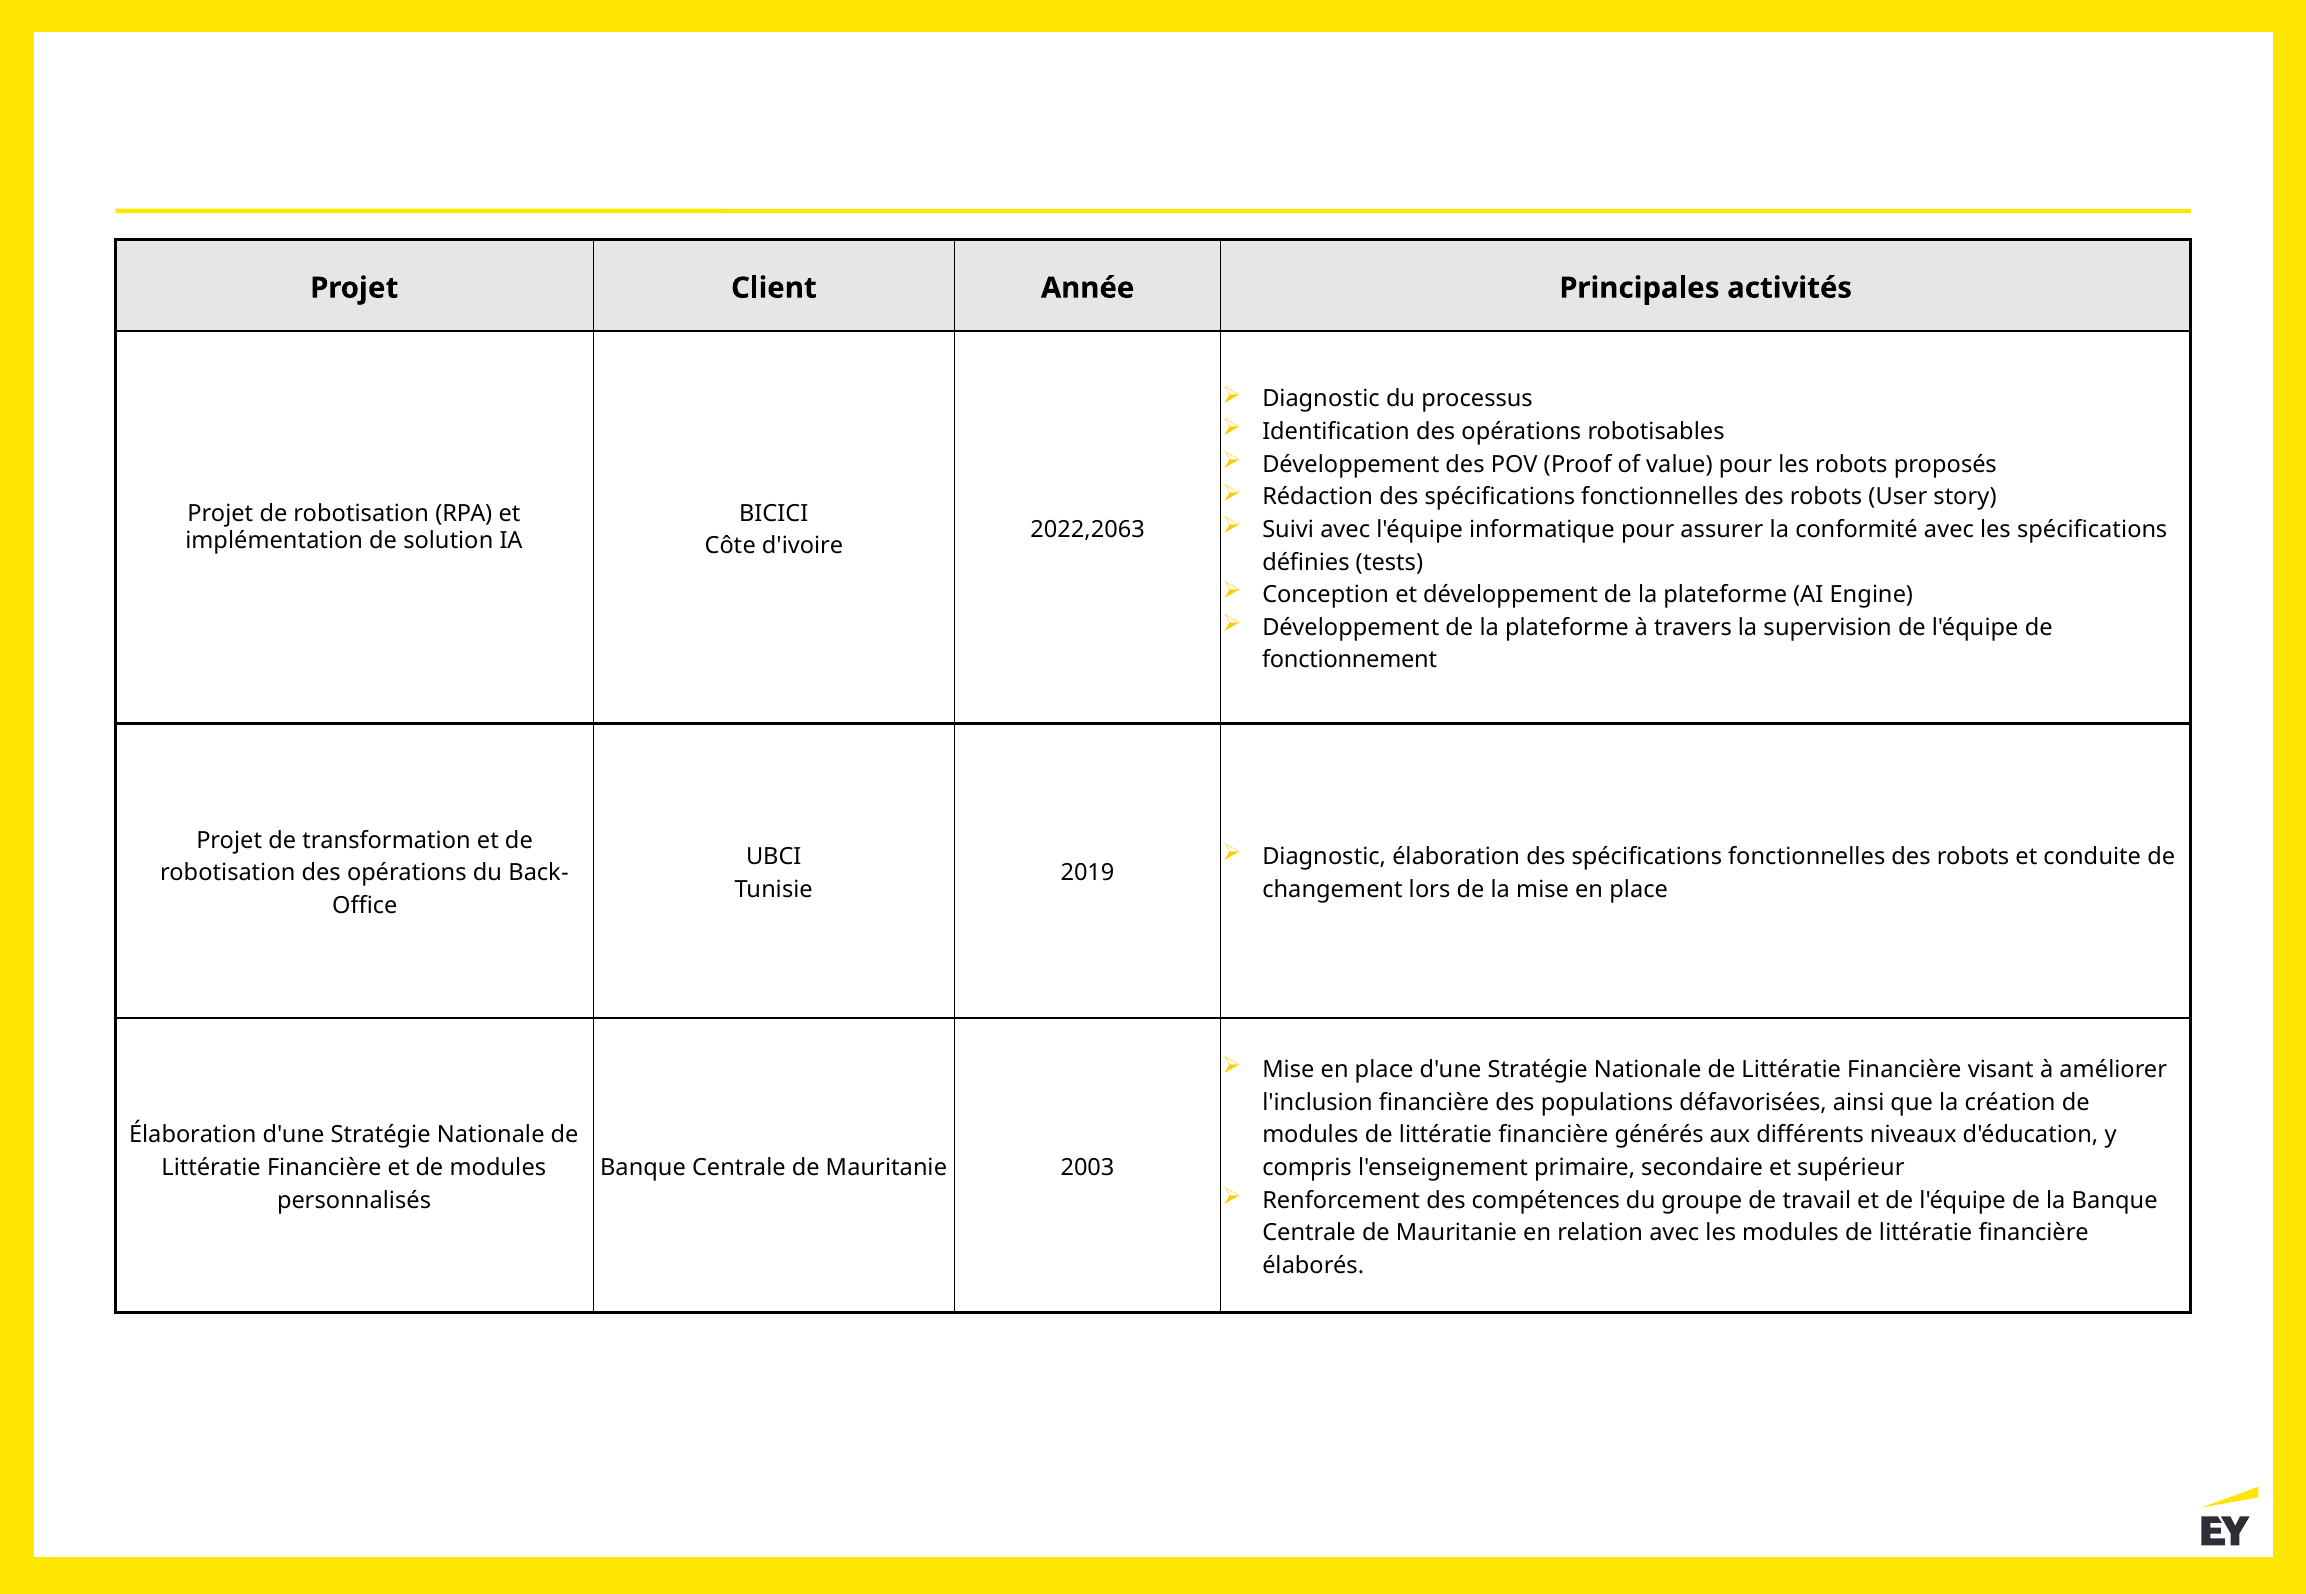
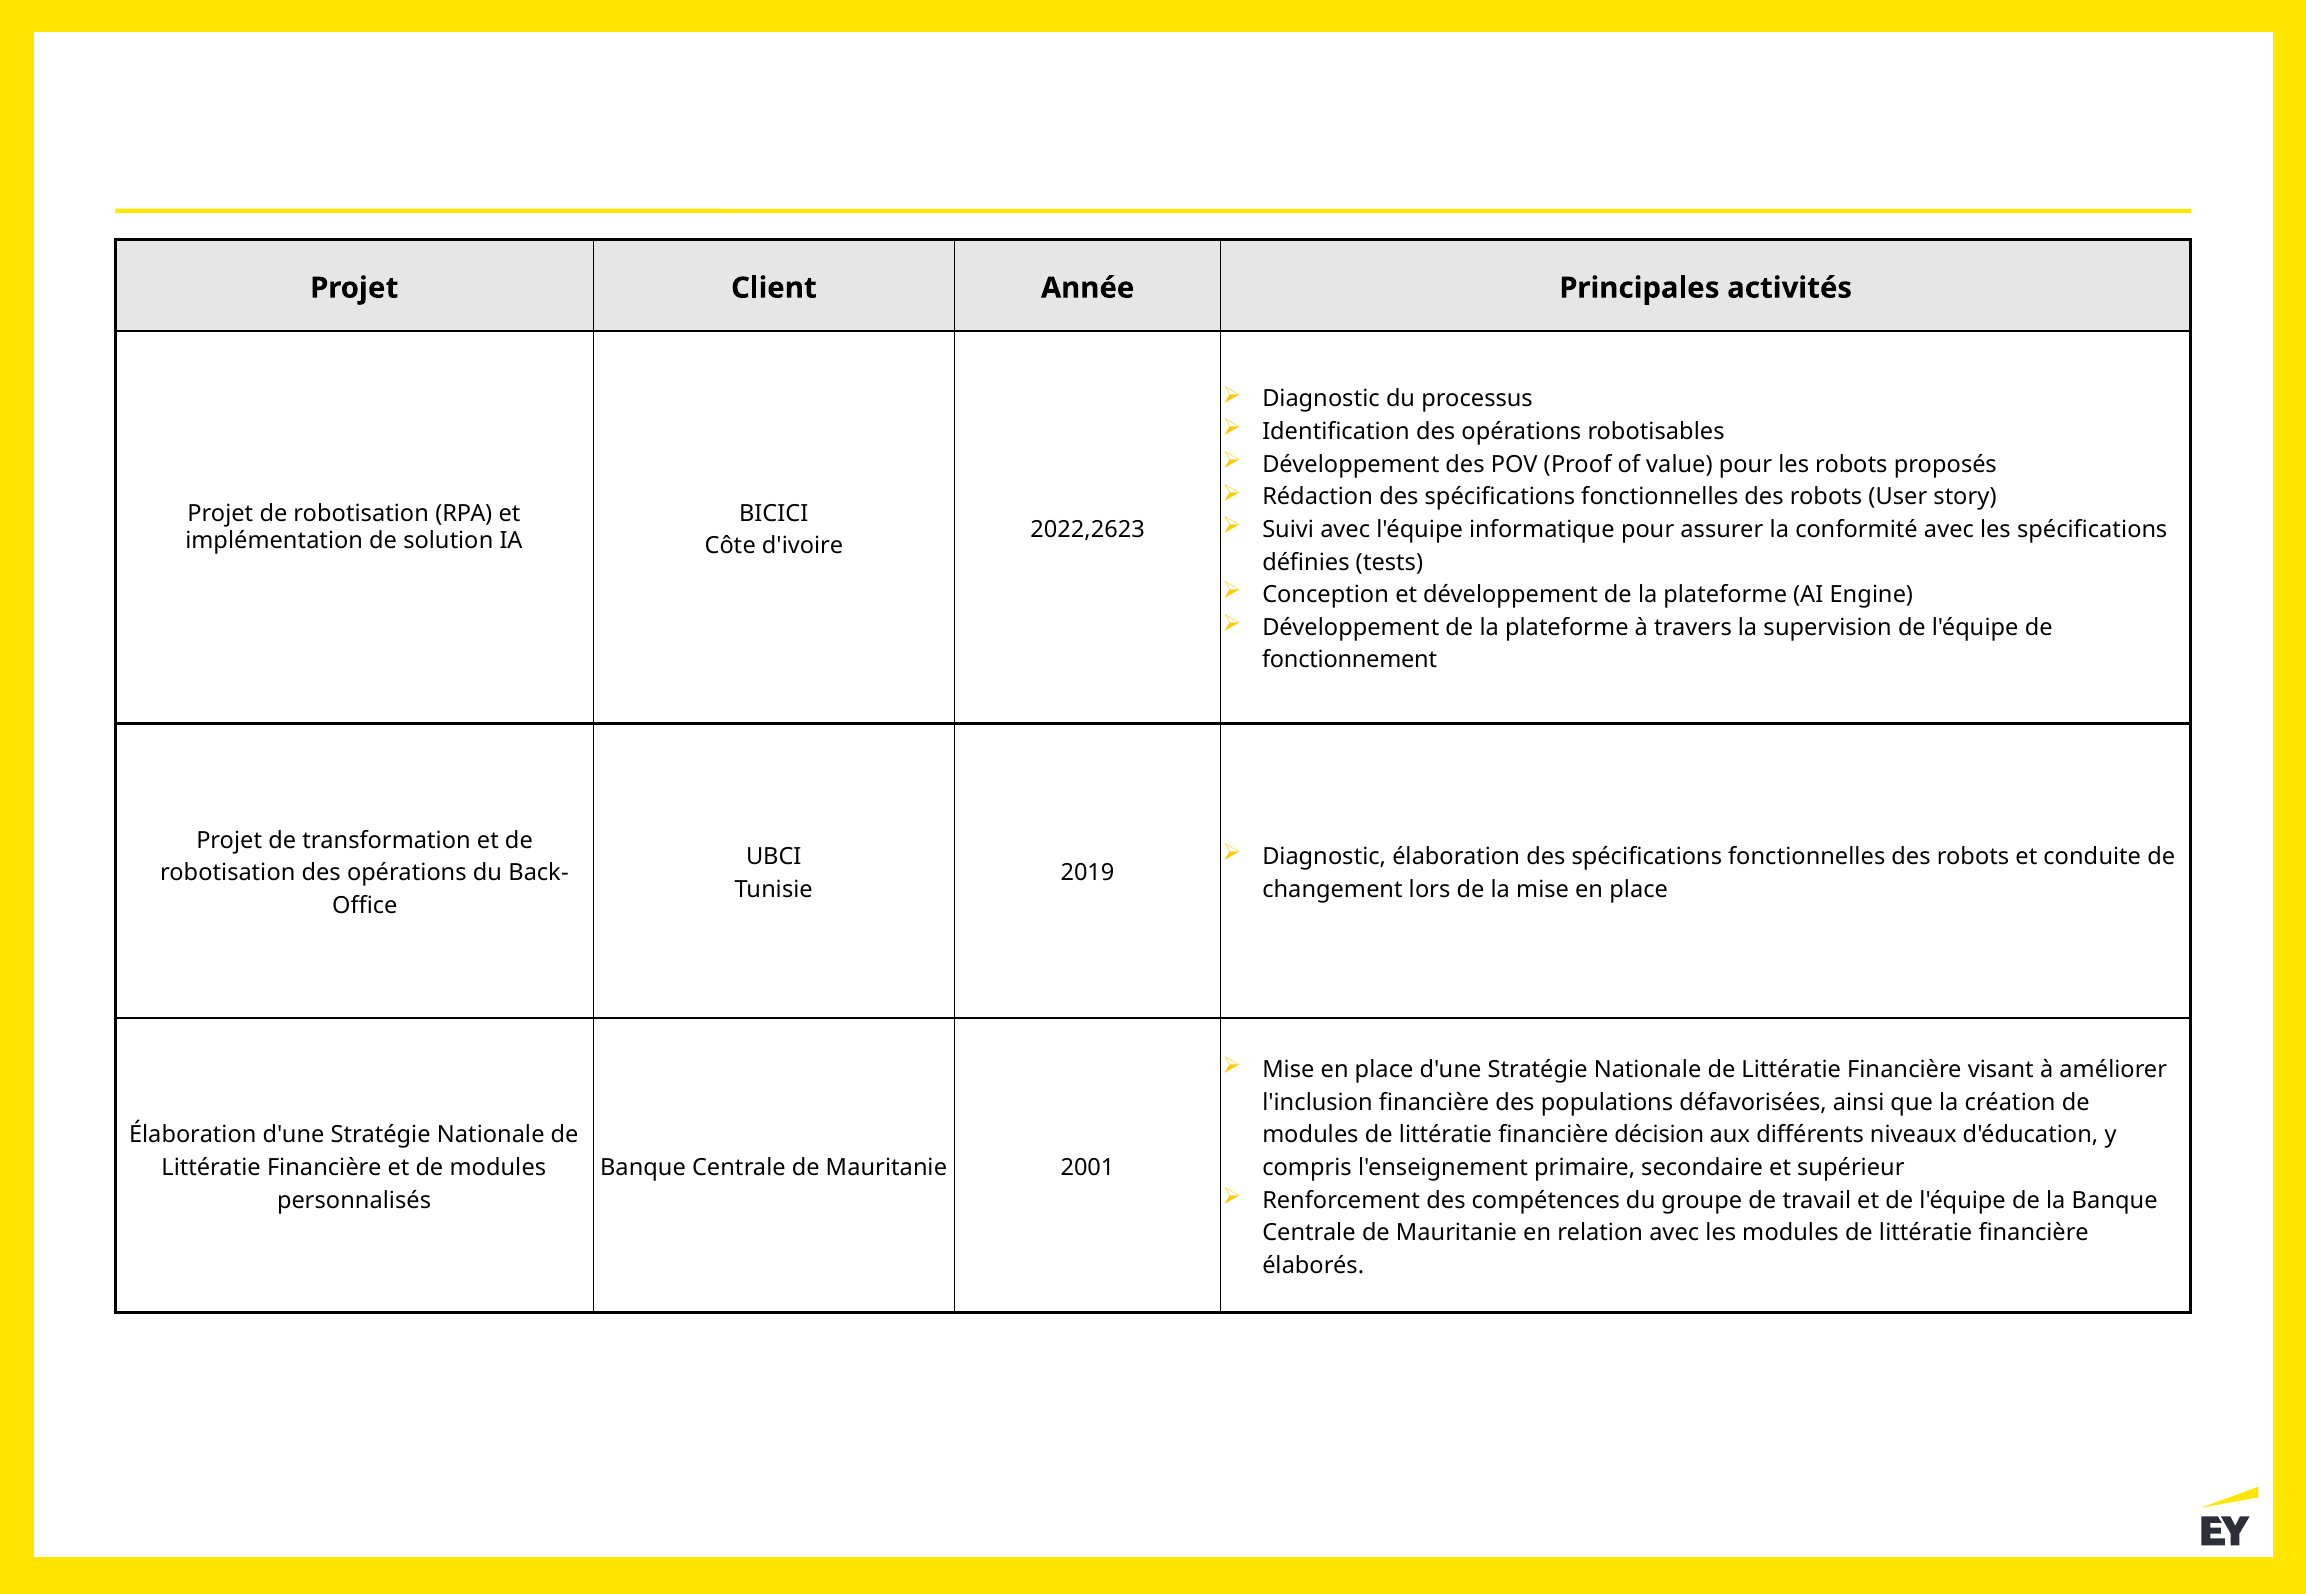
2022,2063: 2022,2063 -> 2022,2623 (1088, 529)
générés: générés -> décision (1659, 1135)
2003: 2003 -> 2001 (1088, 1167)
